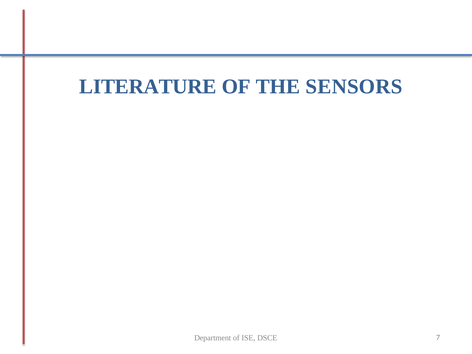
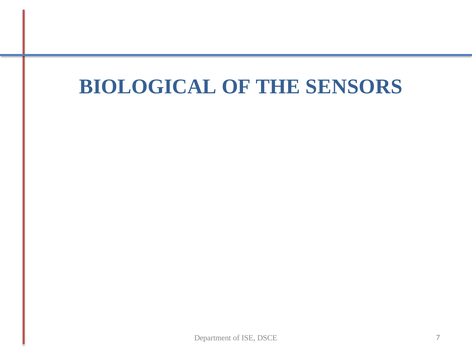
LITERATURE: LITERATURE -> BIOLOGICAL (148, 87)
